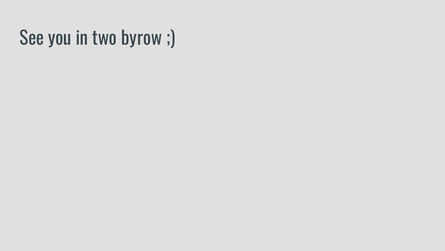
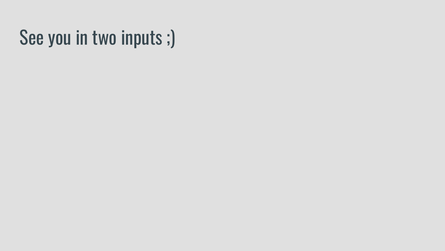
byrow: byrow -> inputs (142, 39)
